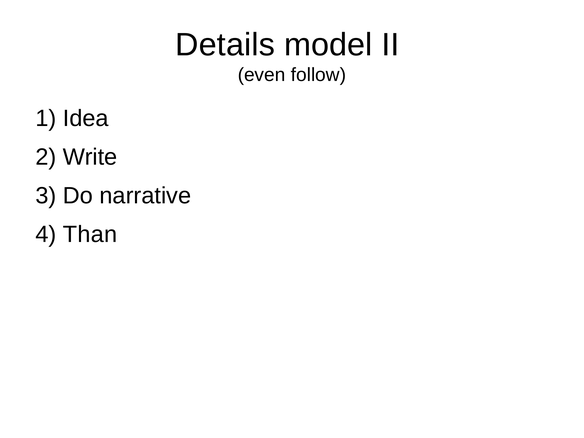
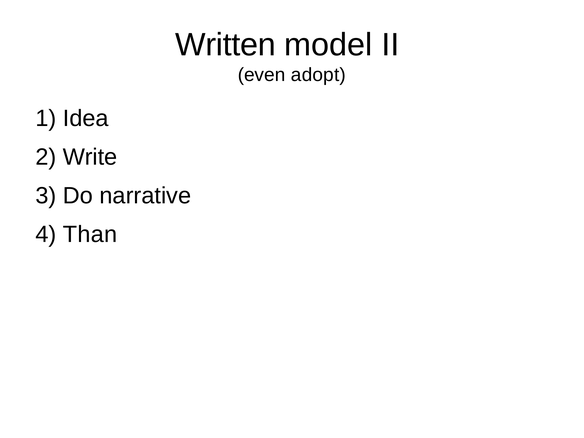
Details: Details -> Written (225, 45)
follow: follow -> adopt (318, 75)
